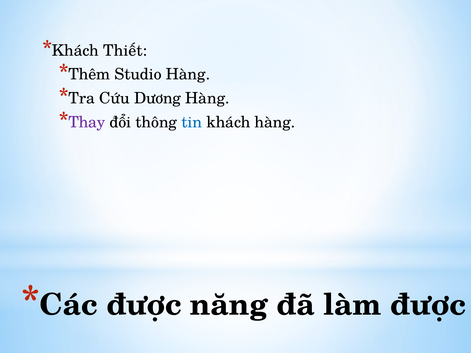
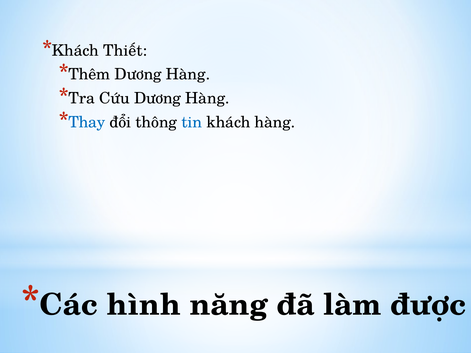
Thêm Studio: Studio -> Dương (138, 74)
Thay colour: purple -> blue (87, 122)
Các được: được -> hình (144, 305)
